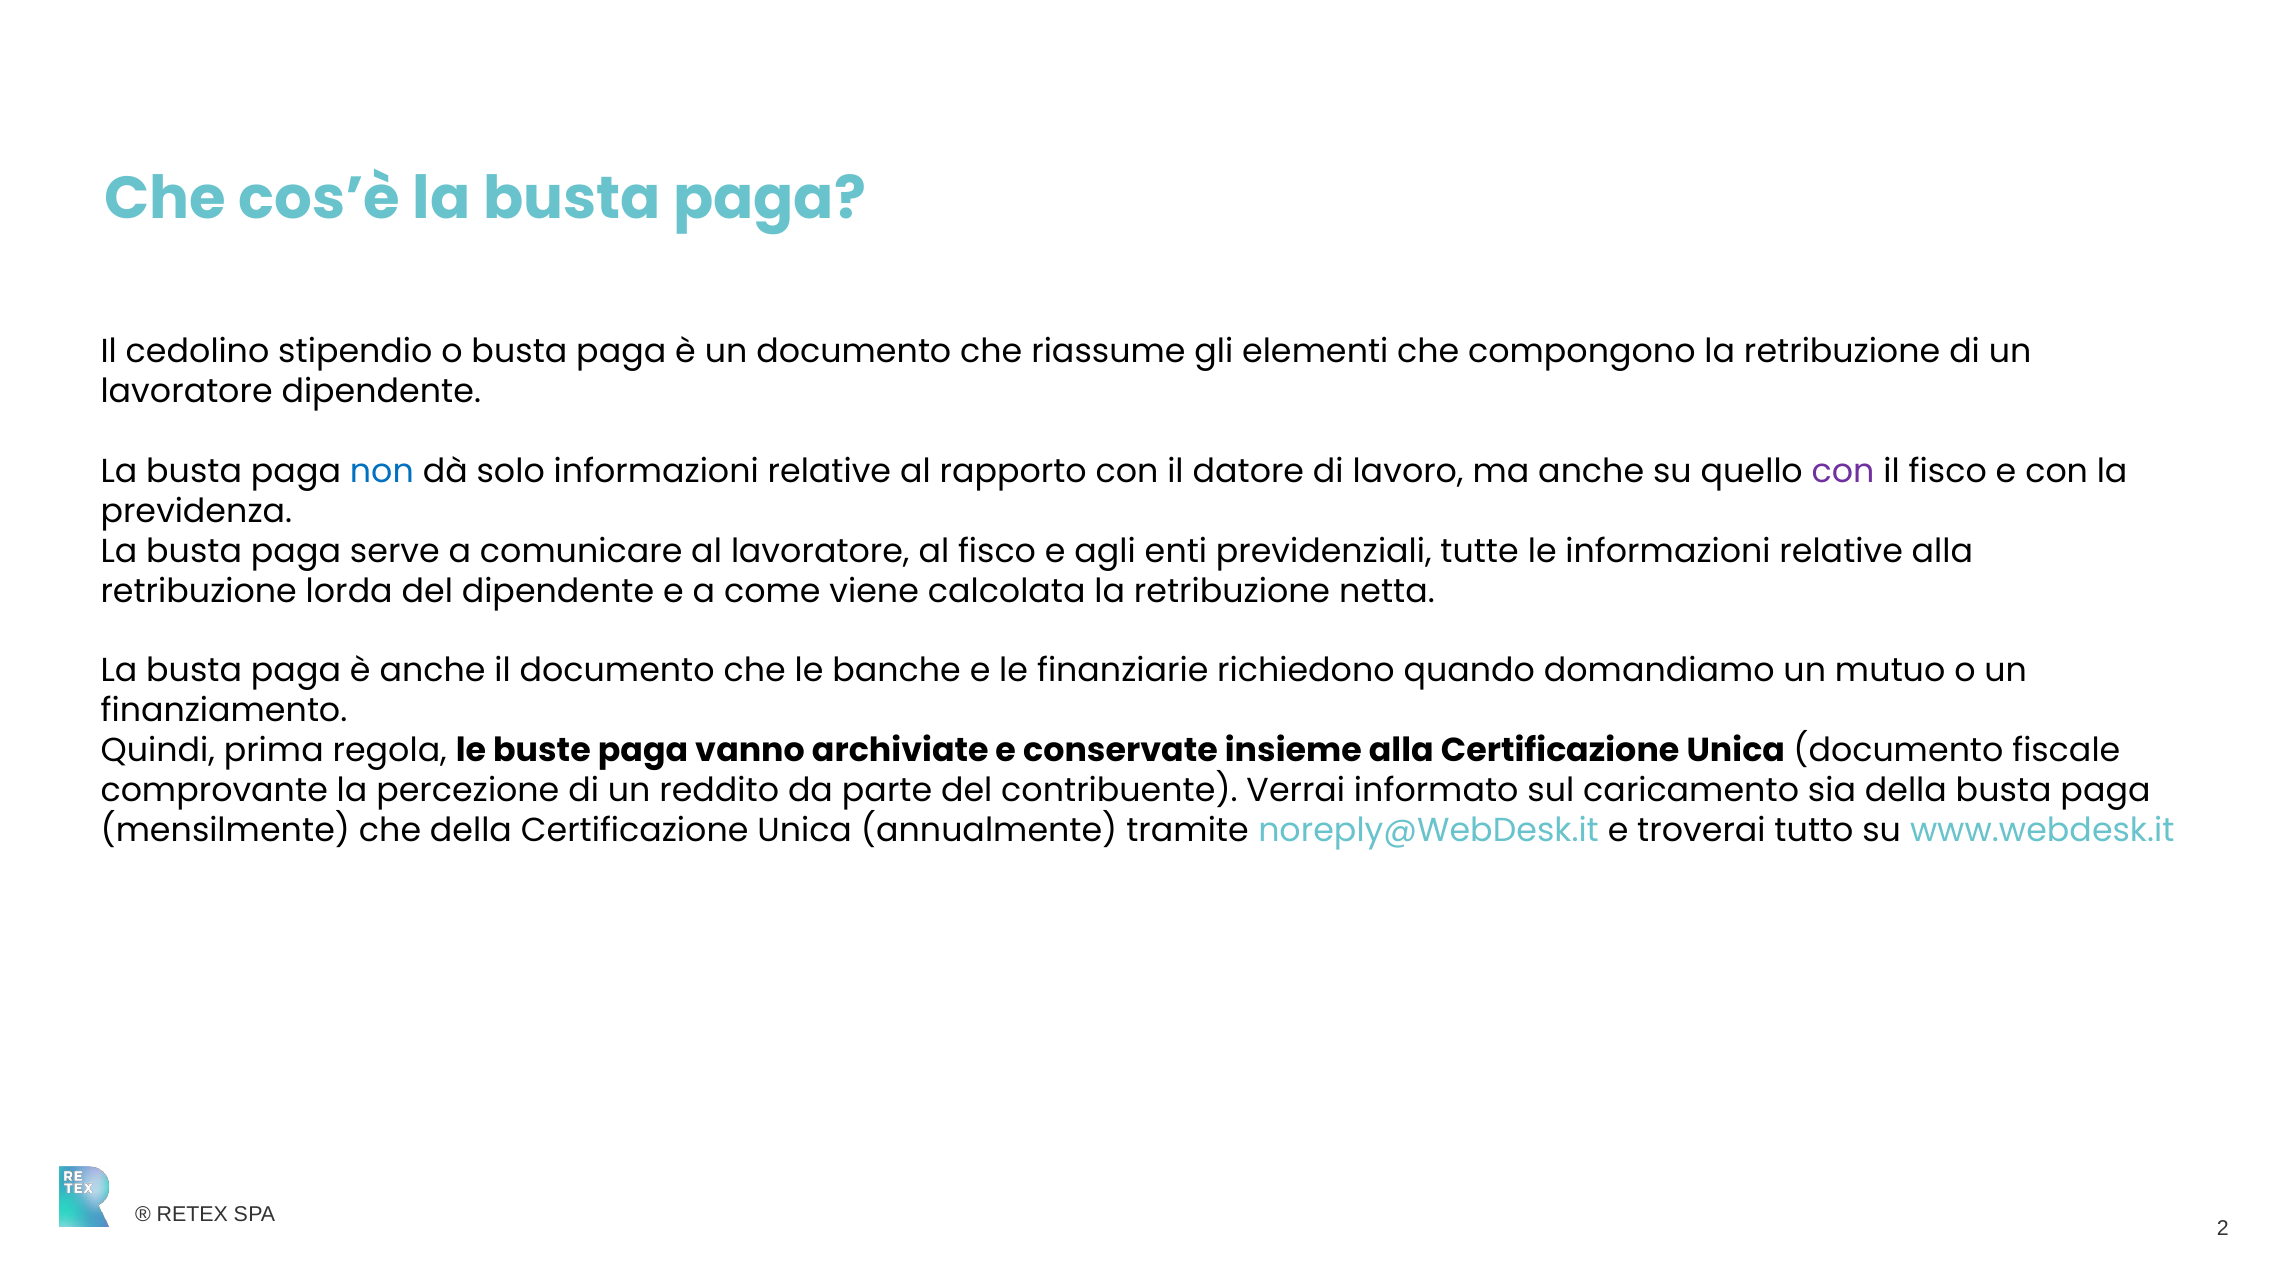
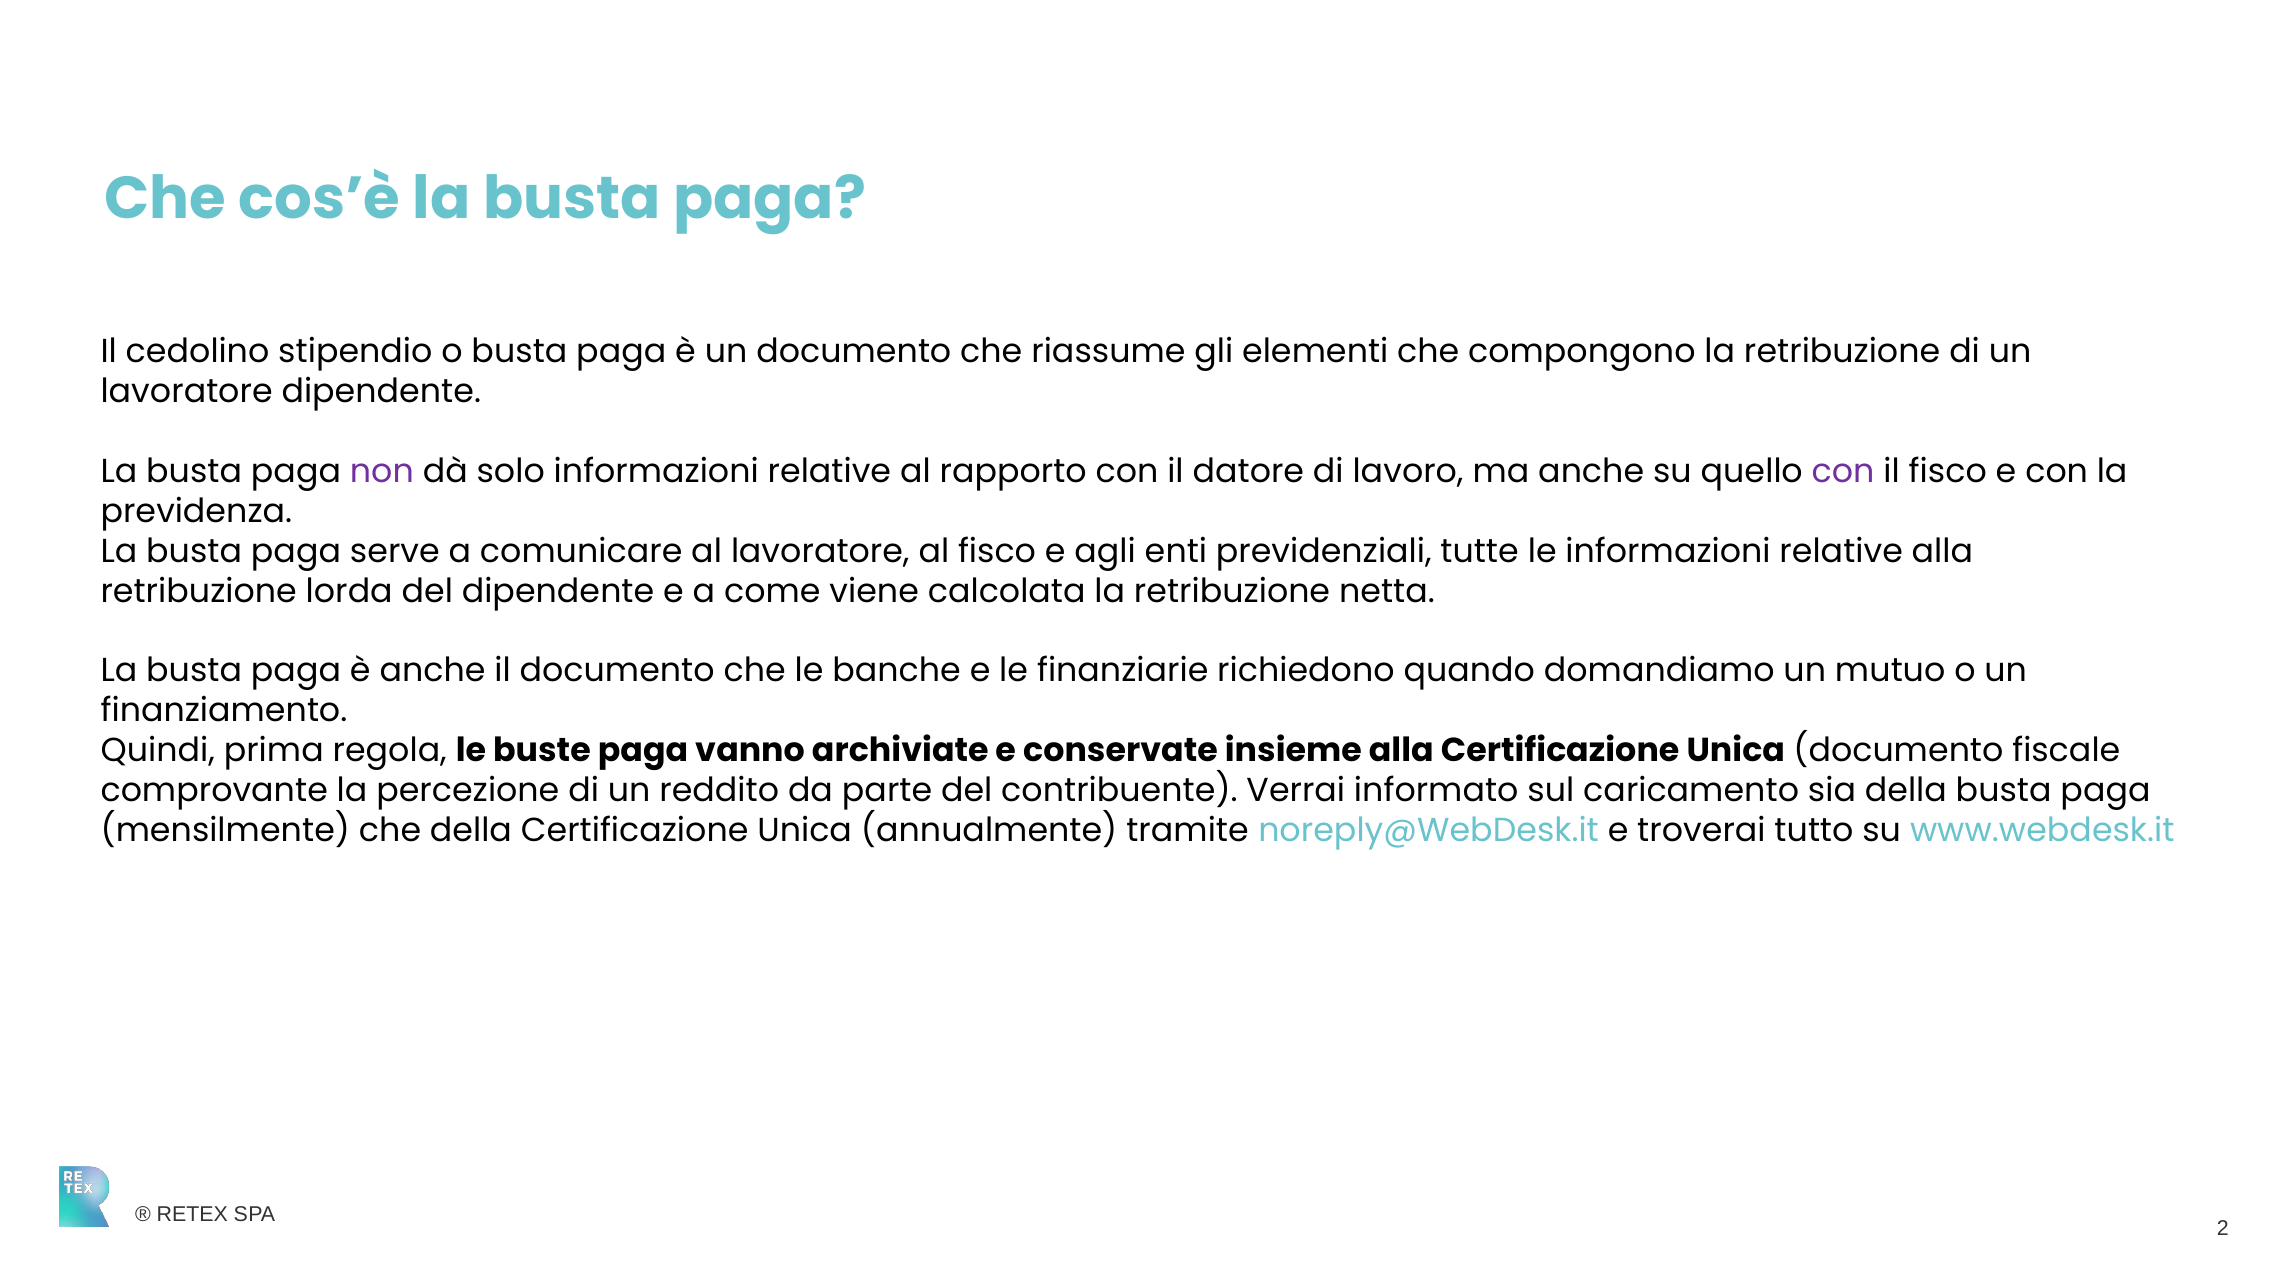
non colour: blue -> purple (382, 471)
